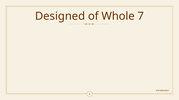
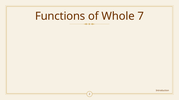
Designed: Designed -> Functions (60, 16)
